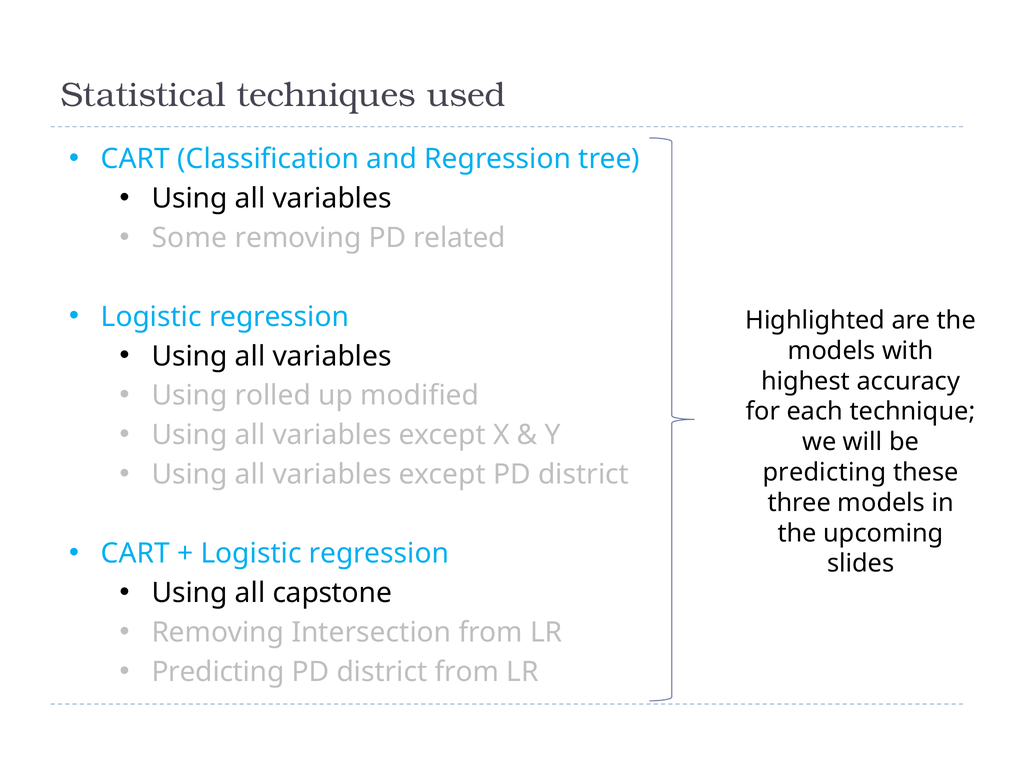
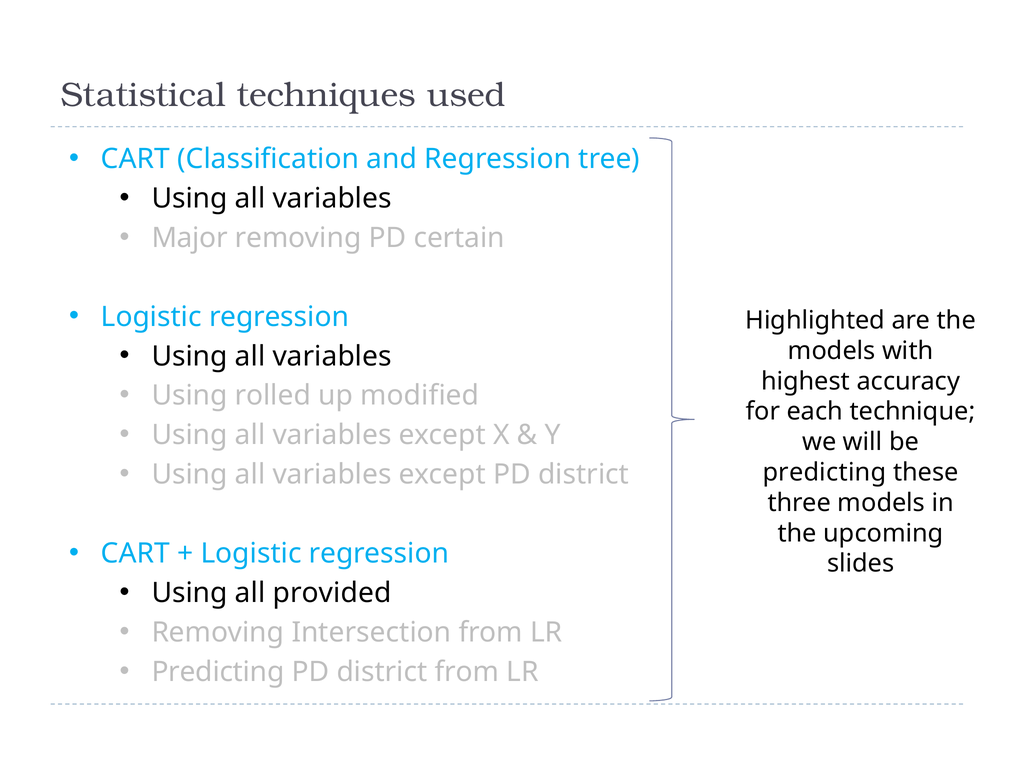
Some: Some -> Major (190, 238)
related: related -> certain (459, 238)
capstone: capstone -> provided (332, 593)
